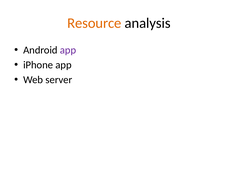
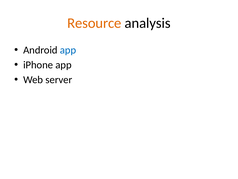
app colour: purple -> blue (68, 50)
